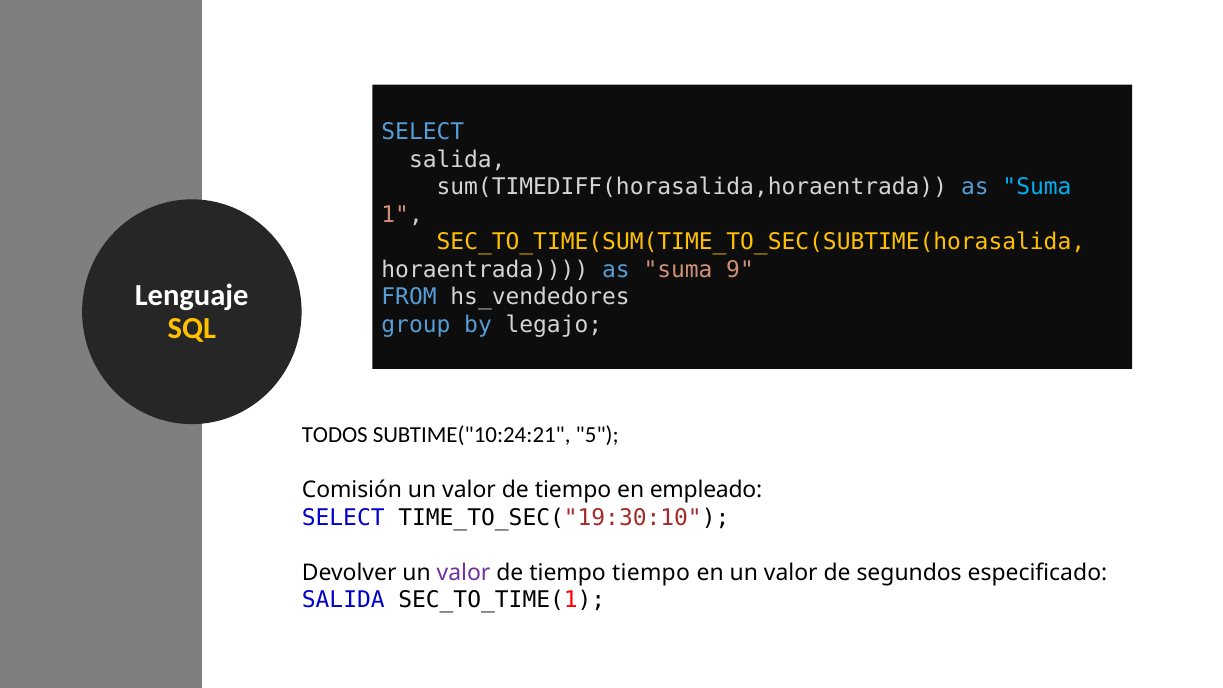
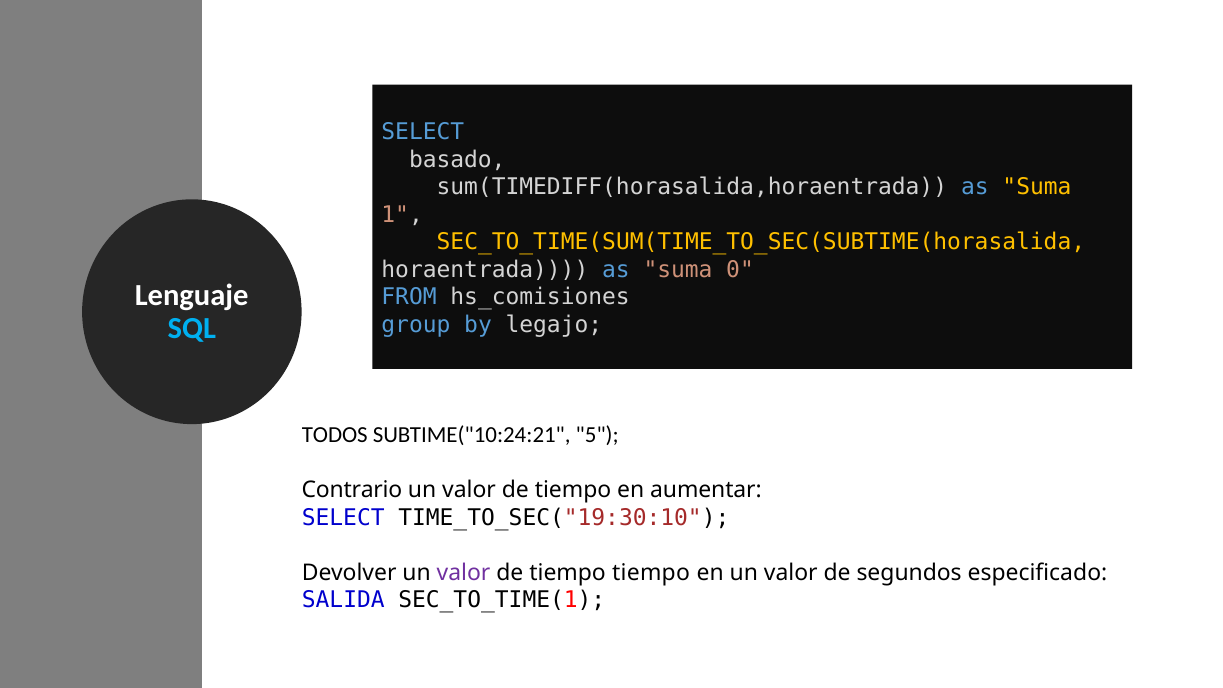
salida: salida -> basado (457, 160)
Suma colour: light blue -> yellow (1037, 187)
9: 9 -> 0 (740, 270)
hs_vendedores: hs_vendedores -> hs_comisiones (540, 297)
SQL colour: yellow -> light blue (192, 328)
Comisión: Comisión -> Contrario (352, 490)
empleado: empleado -> aumentar (706, 490)
